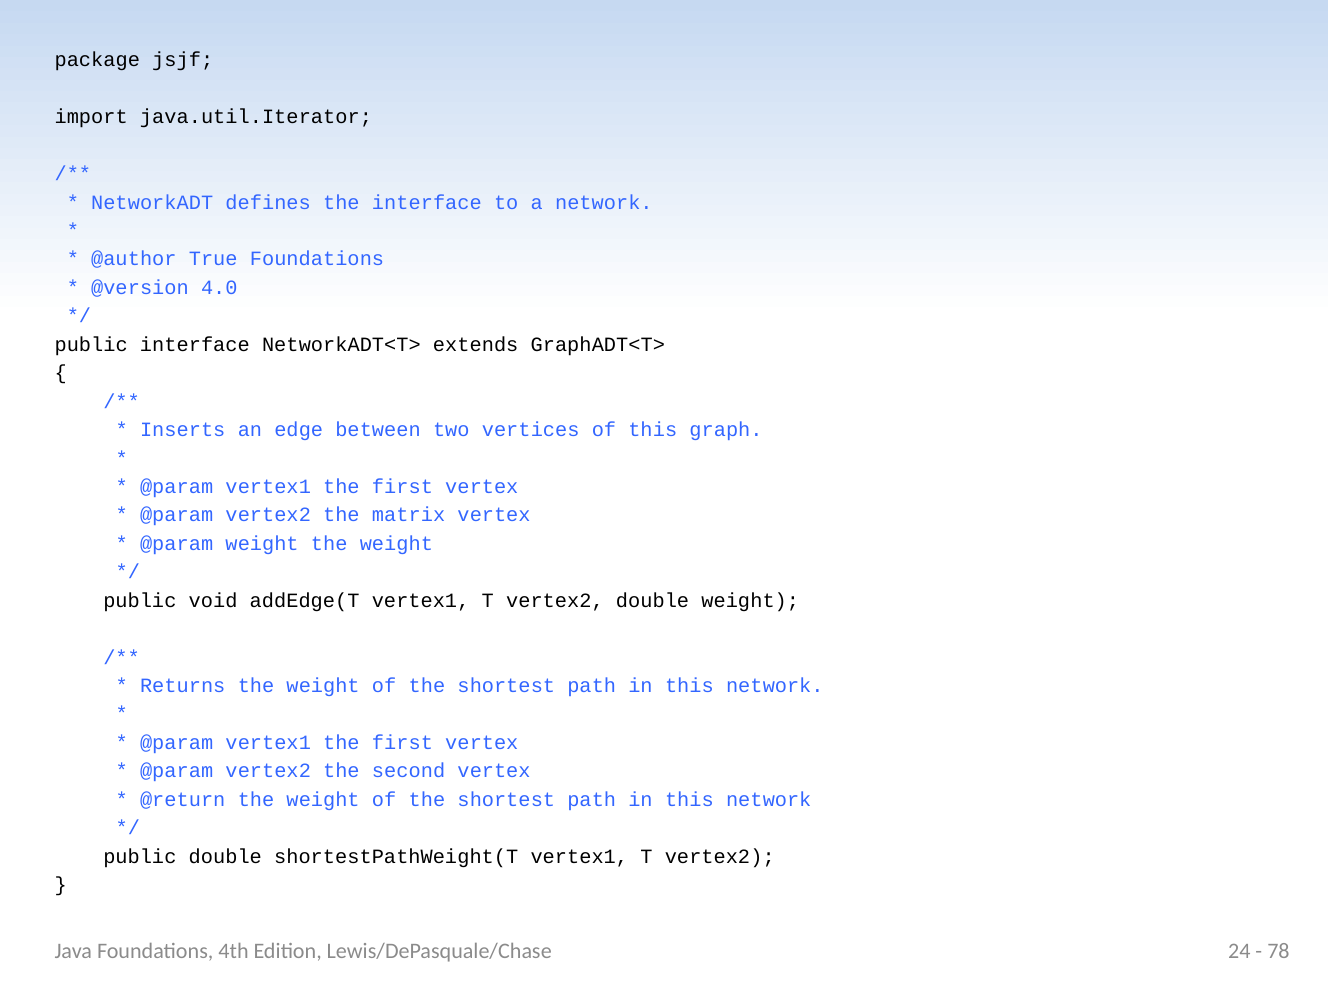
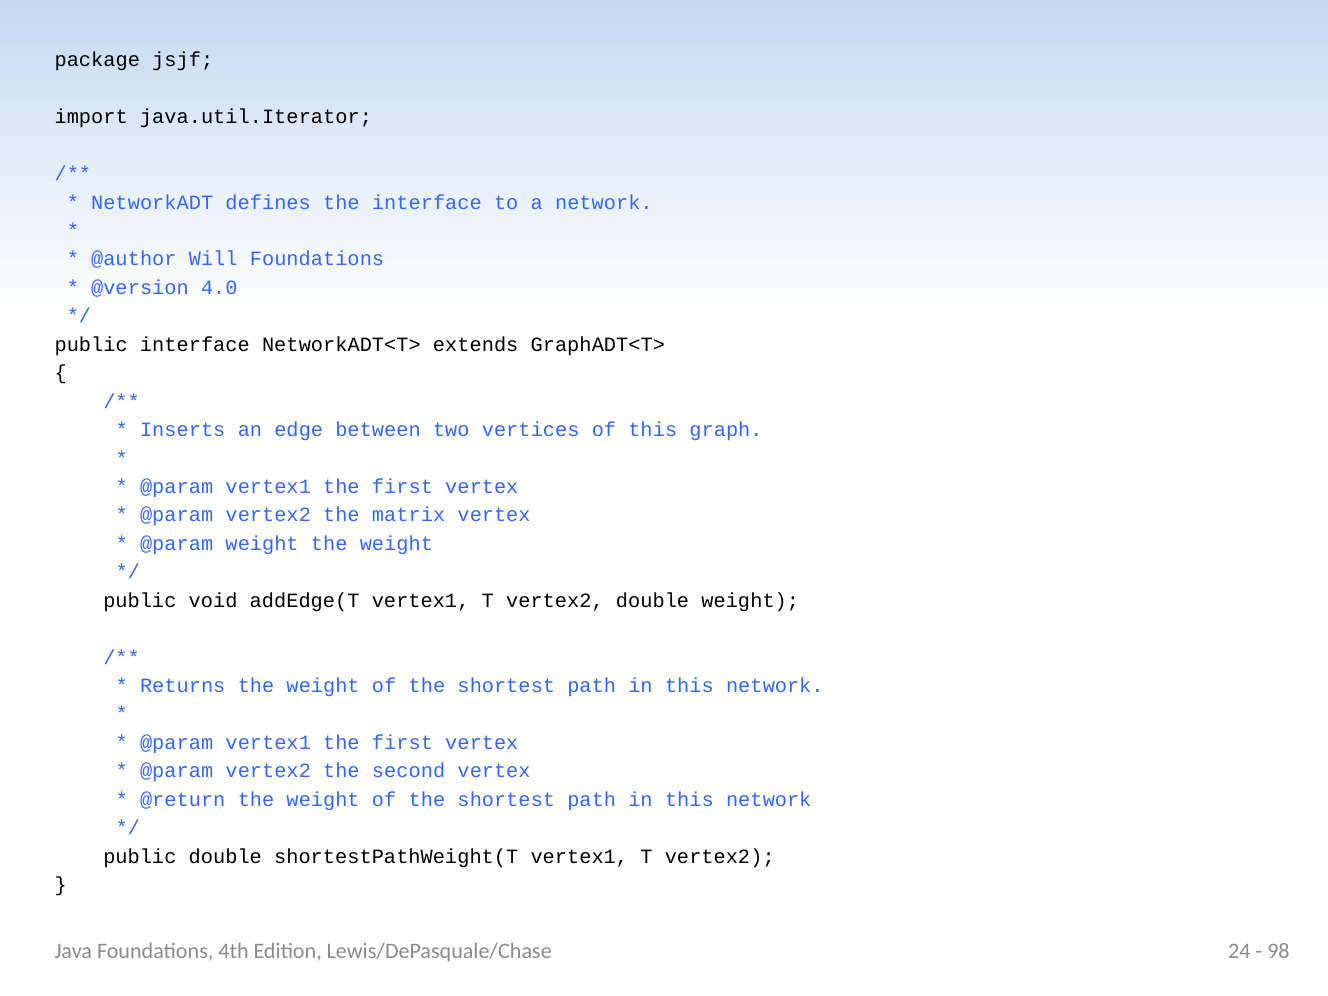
True: True -> Will (213, 259)
78: 78 -> 98 (1279, 951)
